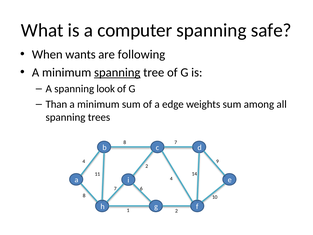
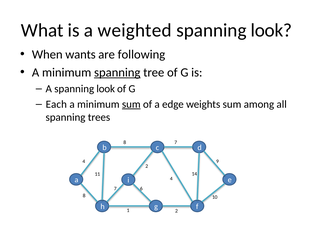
computer: computer -> weighted (135, 30)
safe: safe -> look (271, 30)
Than: Than -> Each (56, 104)
sum underline: none -> present (131, 104)
